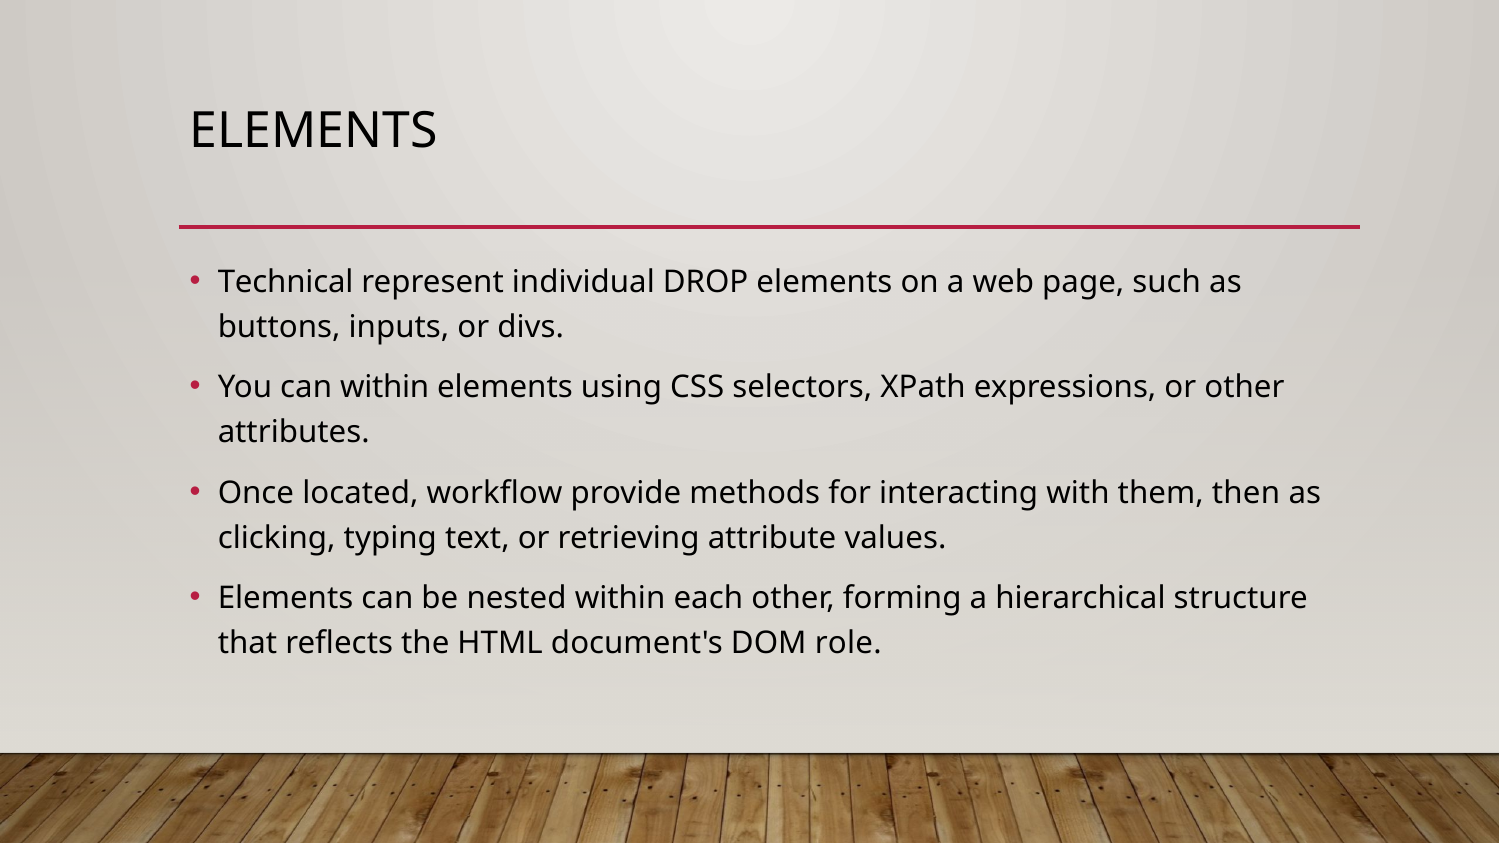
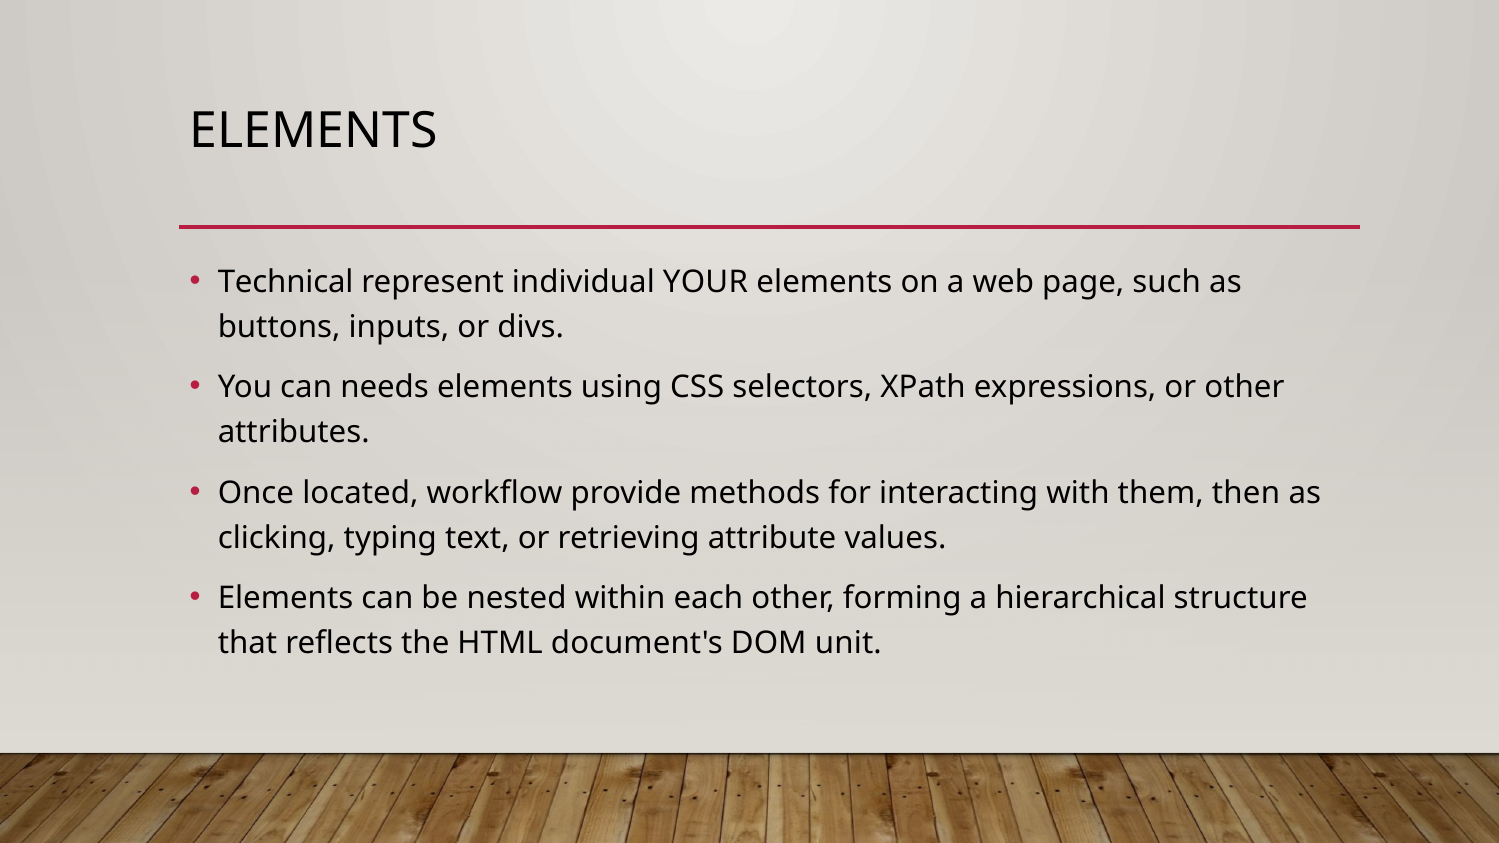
DROP: DROP -> YOUR (705, 282)
can within: within -> needs (385, 387)
role: role -> unit (848, 644)
